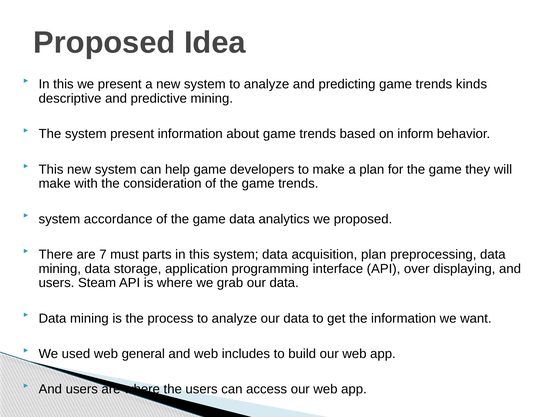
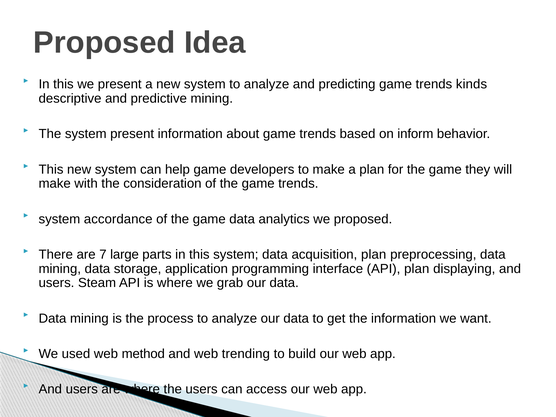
must: must -> large (125, 255)
API over: over -> plan (417, 269)
general: general -> method (143, 354)
includes: includes -> trending (246, 354)
